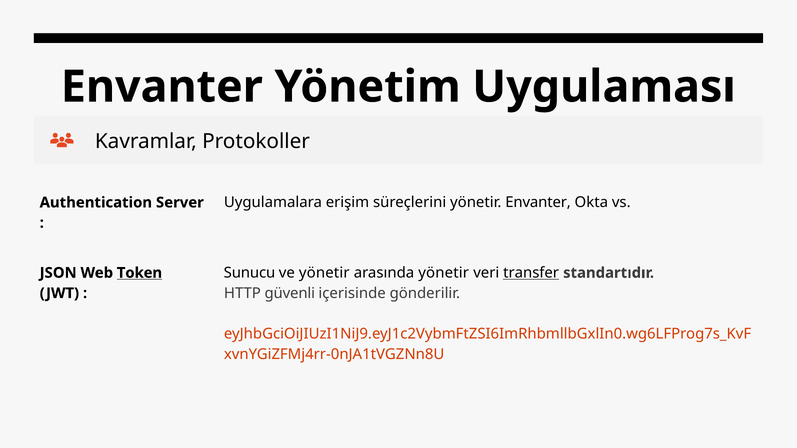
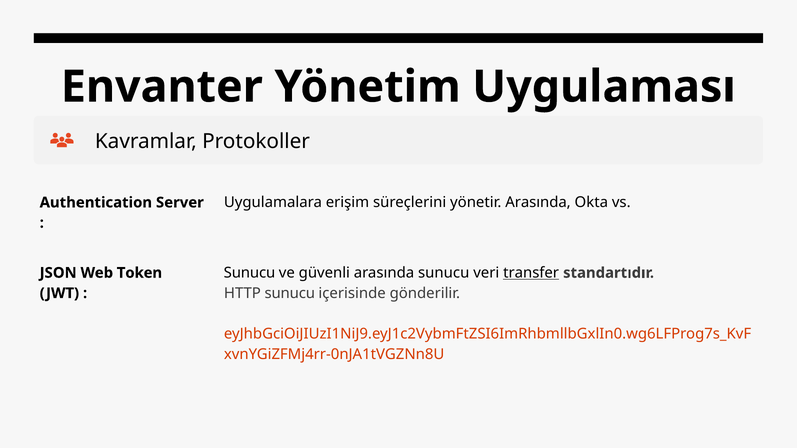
yönetir Envanter: Envanter -> Arasında (538, 203)
ve yönetir: yönetir -> güvenli (324, 273)
arasında yönetir: yönetir -> sunucu (444, 273)
Token underline: present -> none (139, 273)
HTTP güvenli: güvenli -> sunucu (290, 293)
